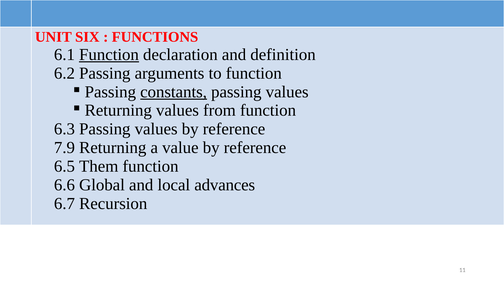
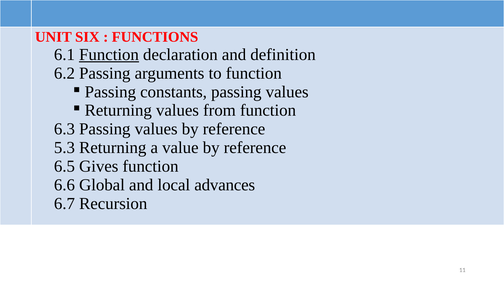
constants underline: present -> none (174, 92)
7.9: 7.9 -> 5.3 (64, 148)
Them: Them -> Gives (99, 167)
